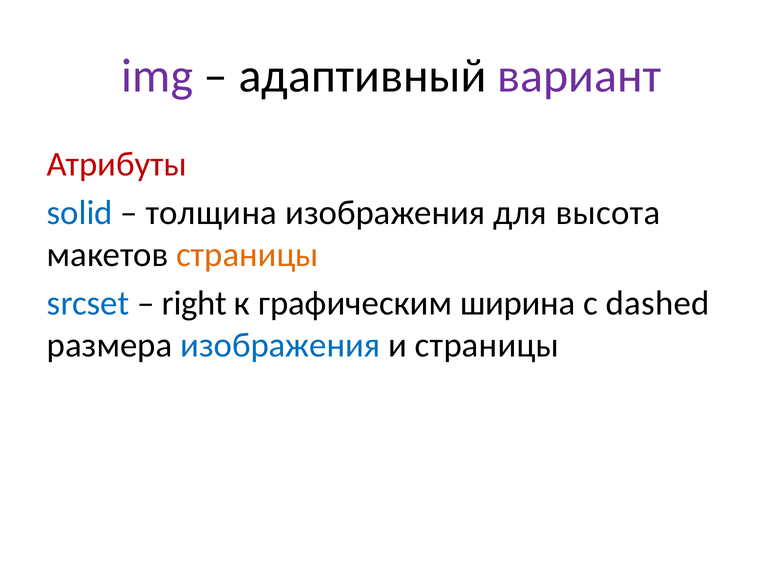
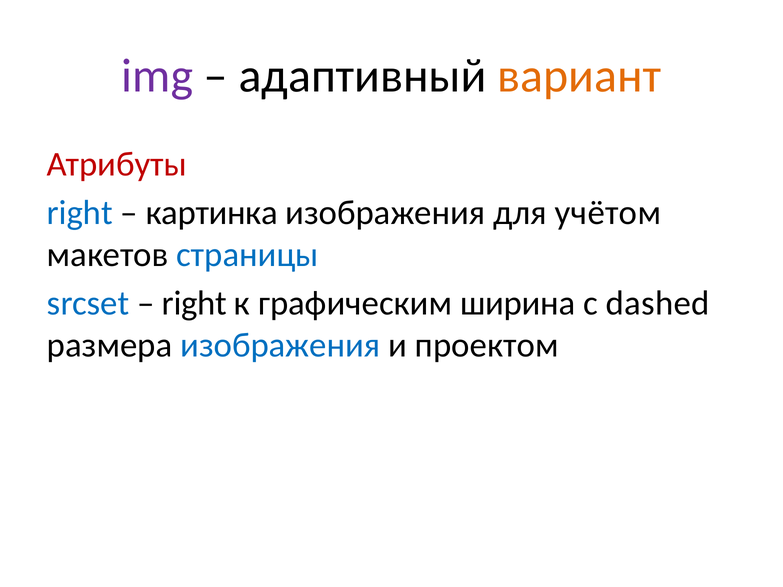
вариант colour: purple -> orange (579, 76)
solid: solid -> right (80, 213)
толщина: толщина -> картинка (212, 213)
высота: высота -> учётом (608, 213)
страницы colour: orange -> blue (247, 255)
и страницы: страницы -> проектом (487, 345)
